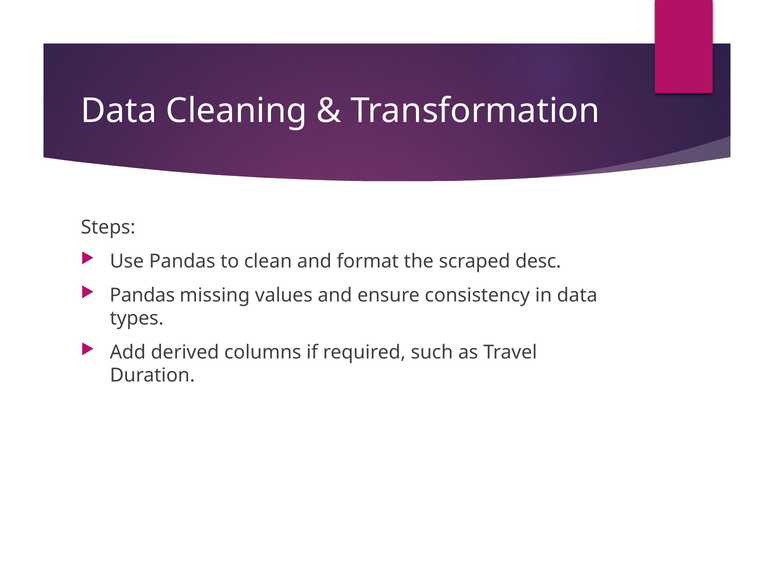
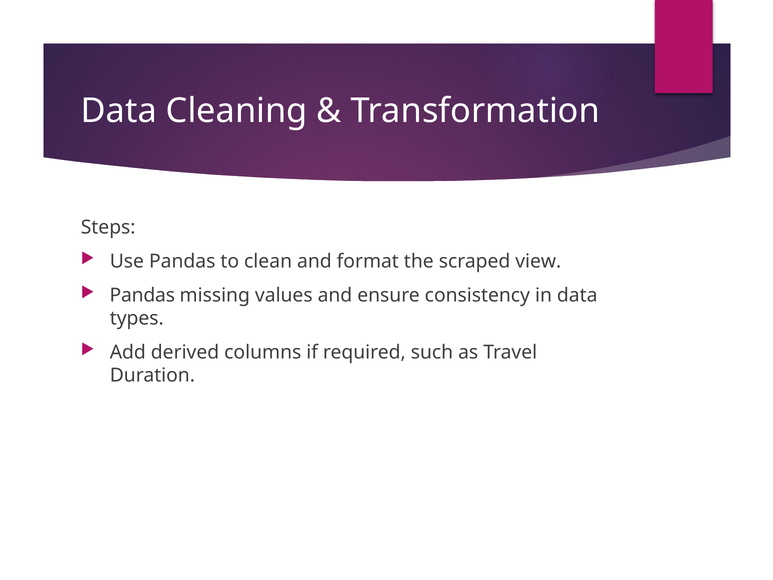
desc: desc -> view (538, 261)
